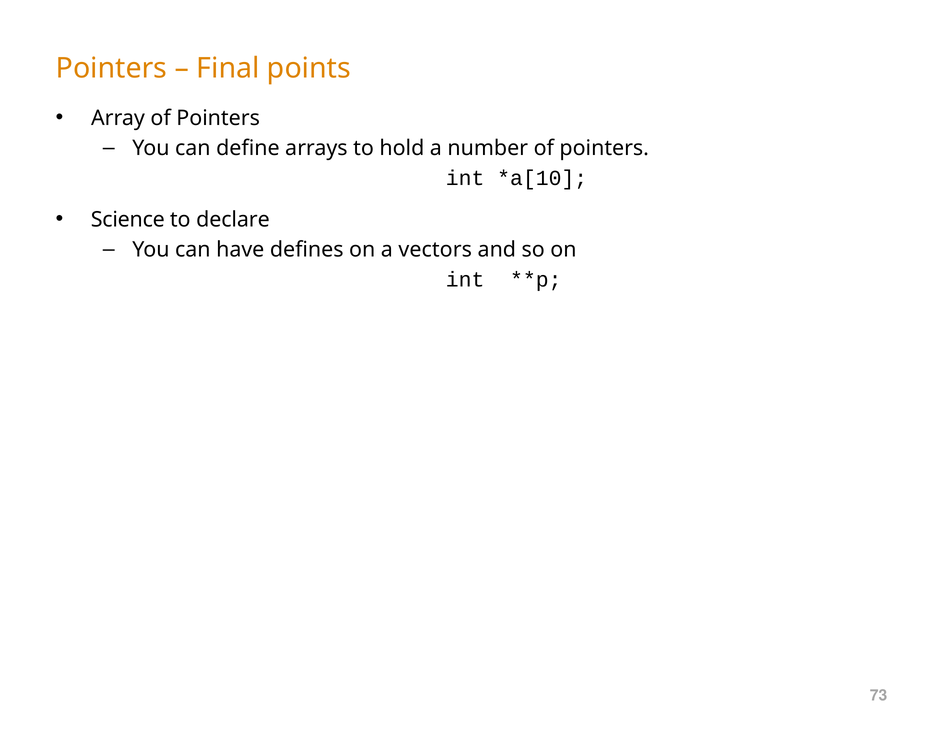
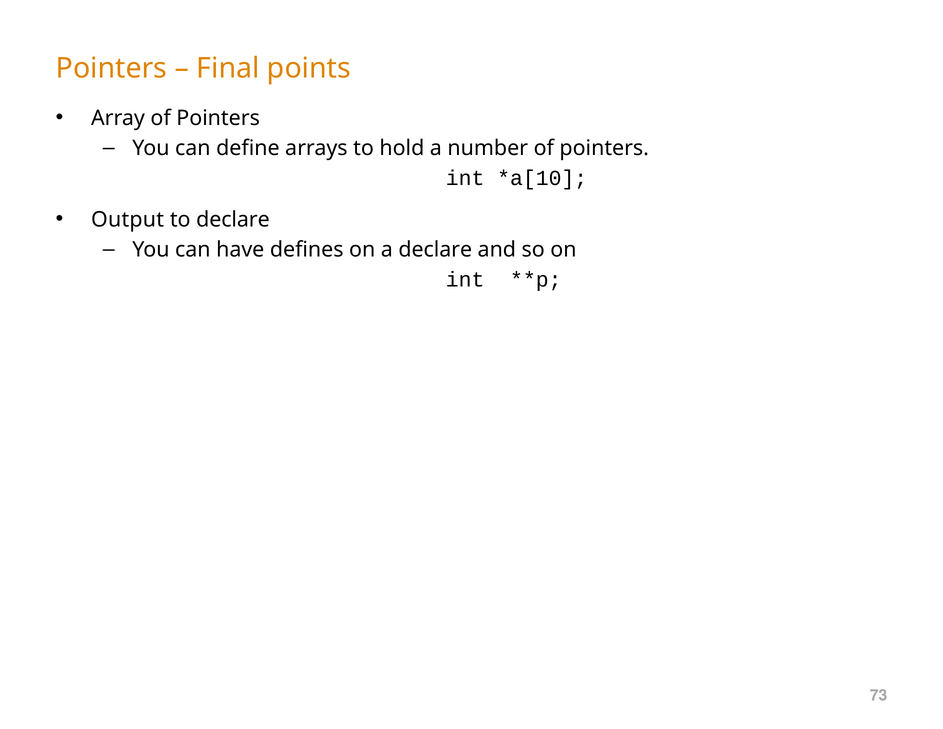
Science: Science -> Output (128, 219)
a vectors: vectors -> declare (435, 249)
